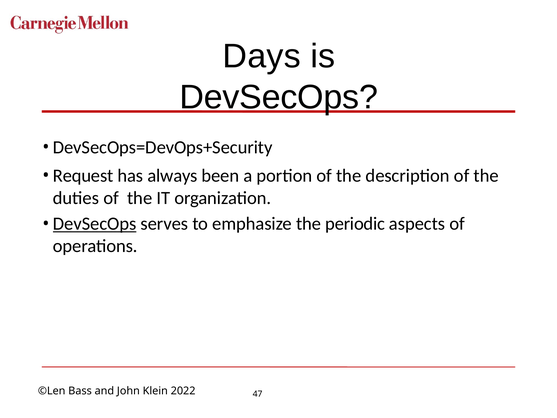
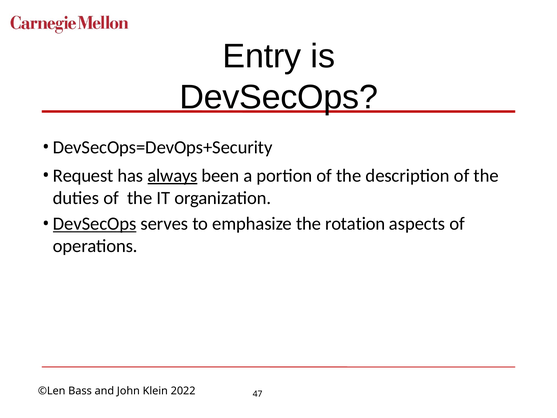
Days: Days -> Entry (262, 56)
always underline: none -> present (173, 176)
periodic: periodic -> rotation (355, 224)
